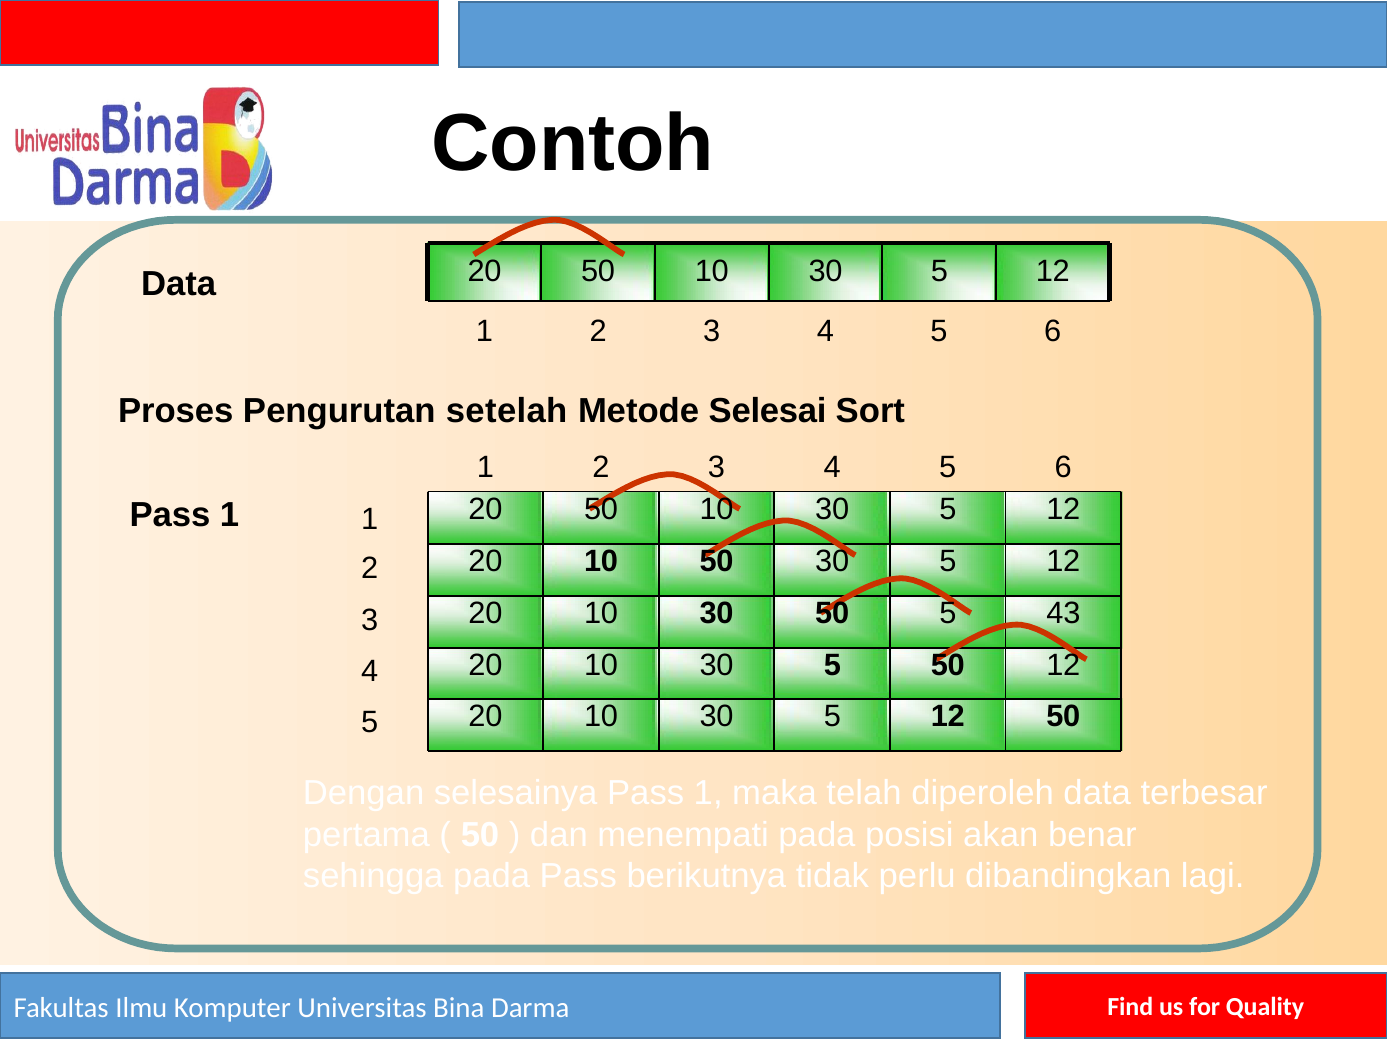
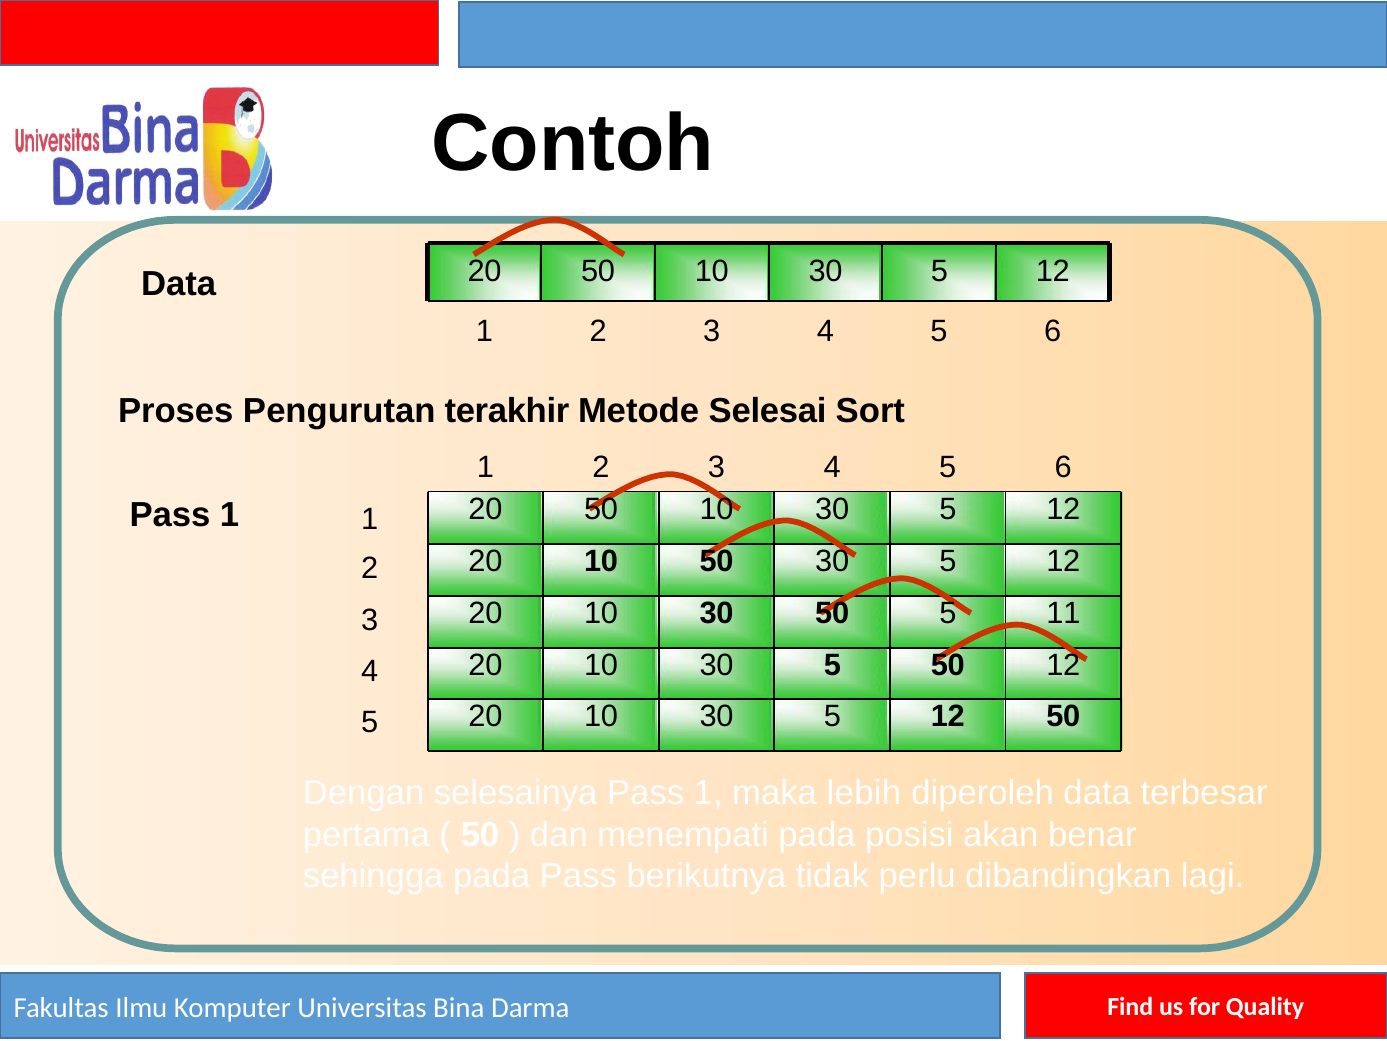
setelah: setelah -> terakhir (507, 411)
43: 43 -> 11 (1063, 613)
telah: telah -> lebih (864, 792)
